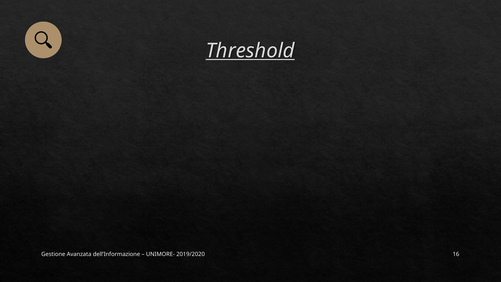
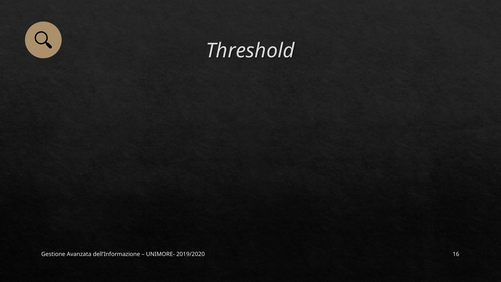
Threshold underline: present -> none (250, 51)
